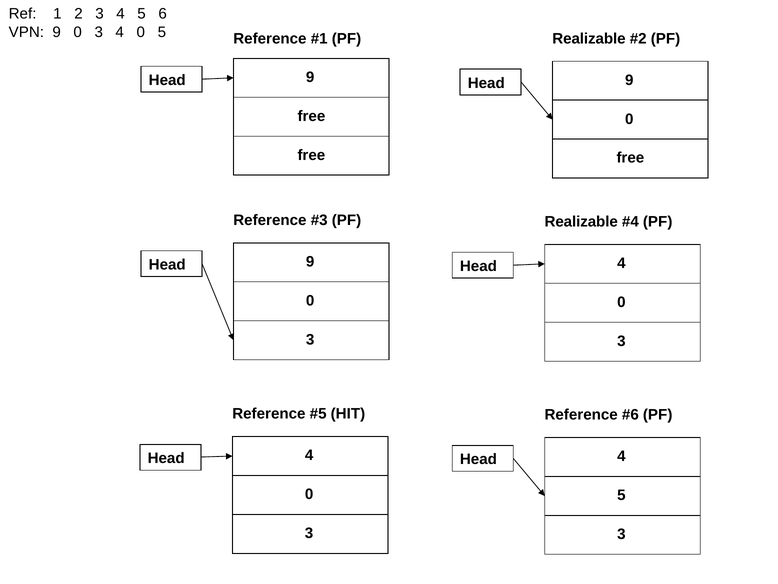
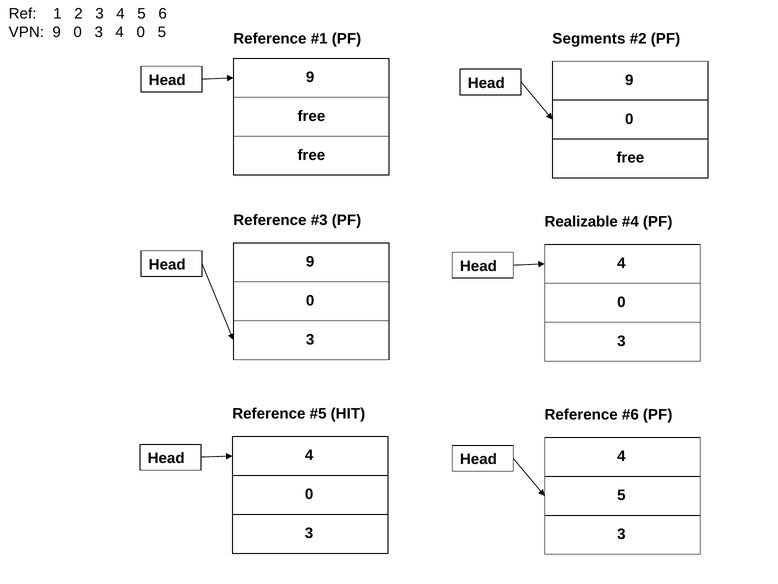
Realizable: Realizable -> Segments (589, 39)
